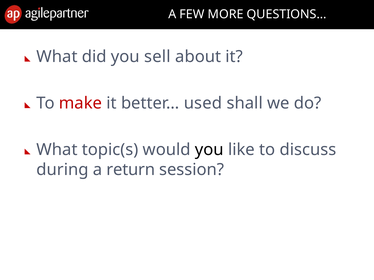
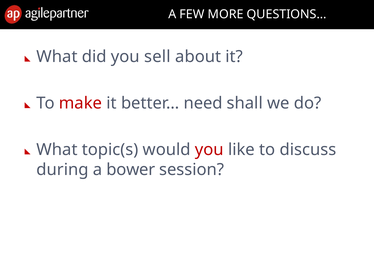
used: used -> need (203, 103)
you colour: black -> red (209, 150)
return: return -> bower (131, 170)
